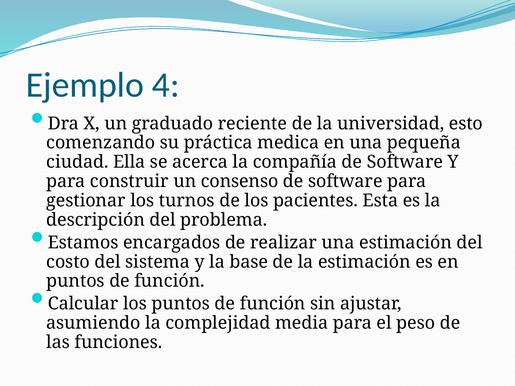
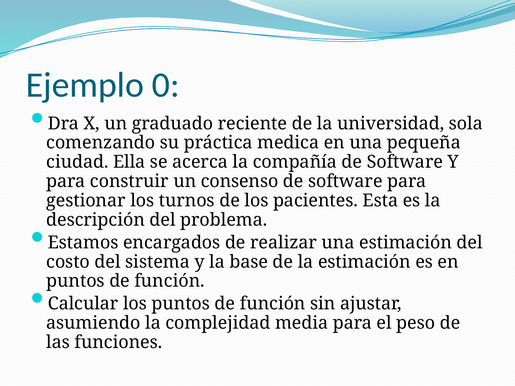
4: 4 -> 0 (166, 85)
esto: esto -> sola (466, 124)
